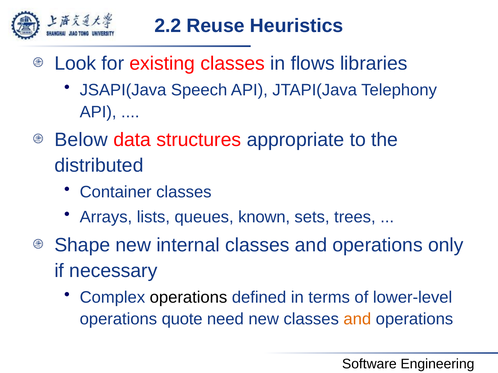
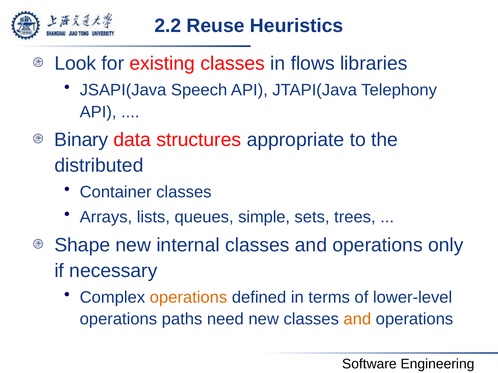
Below: Below -> Binary (81, 140)
known: known -> simple (264, 217)
operations colour: black -> orange (188, 298)
quote: quote -> paths (182, 320)
